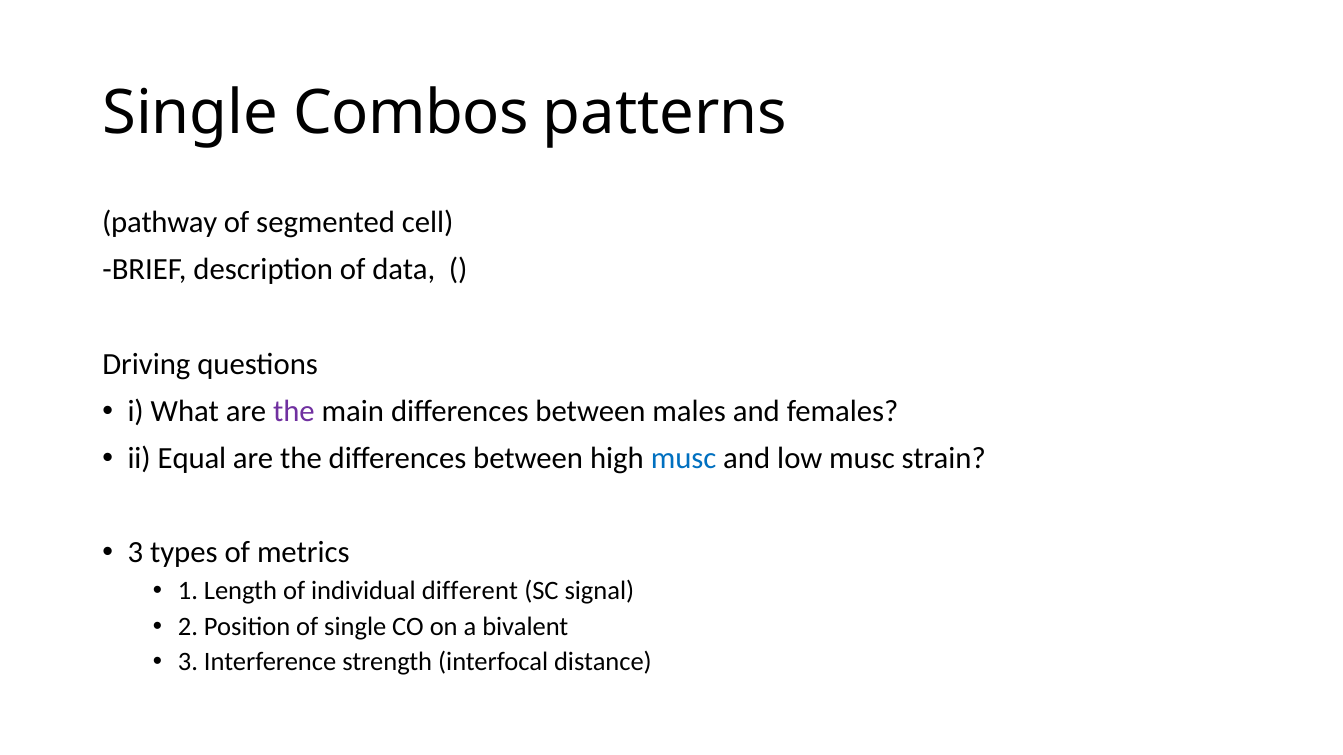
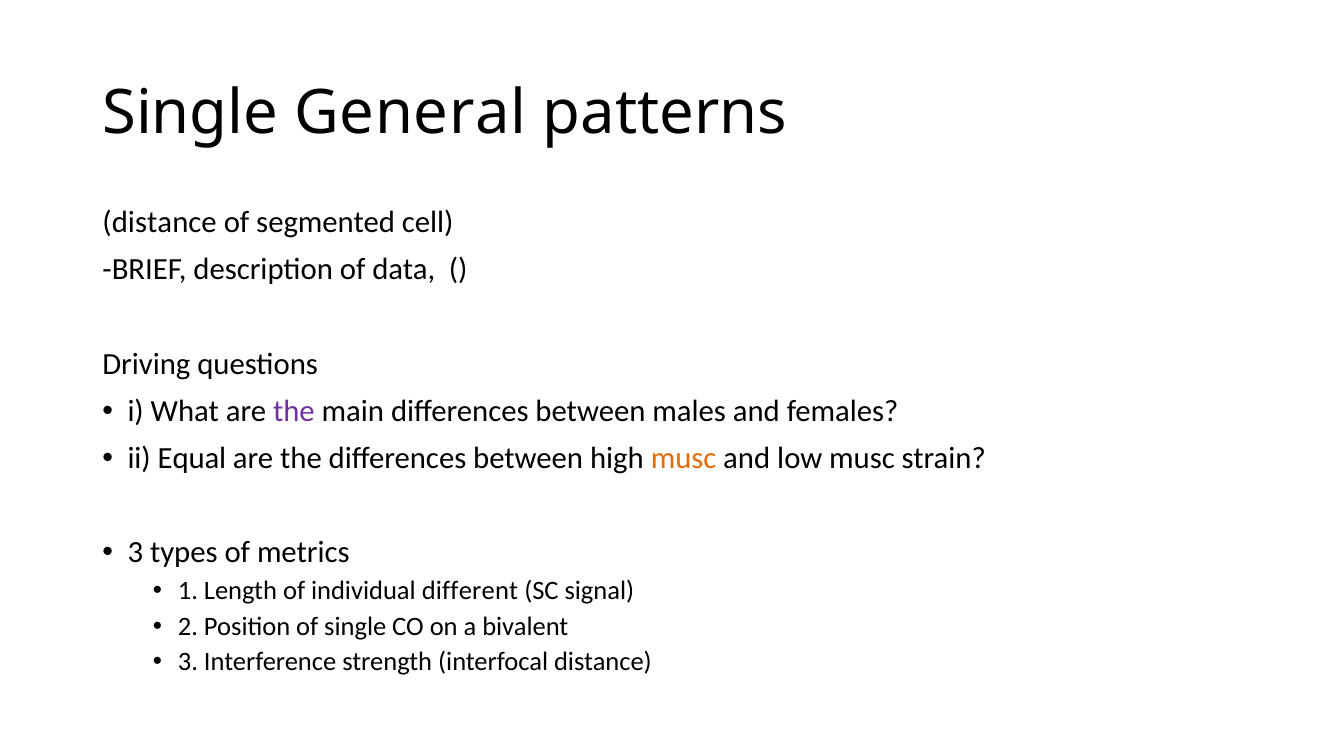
Combos: Combos -> General (410, 113)
pathway: pathway -> distance (160, 223)
musc colour: blue -> orange (684, 459)
